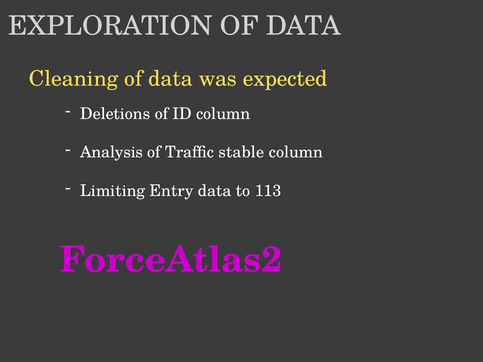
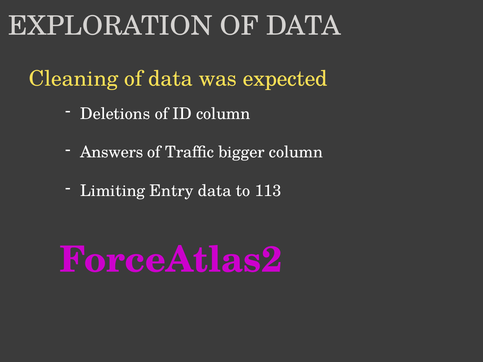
Analysis: Analysis -> Answers (112, 152)
stable: stable -> bigger (241, 152)
